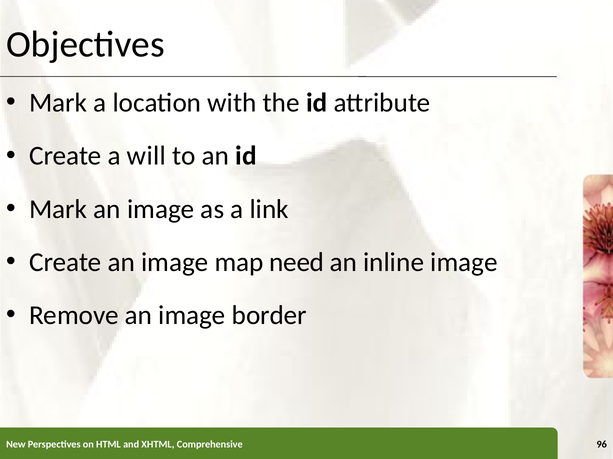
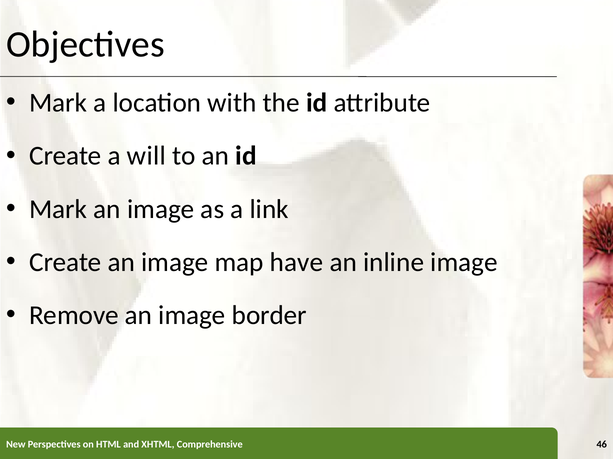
need: need -> have (297, 263)
96: 96 -> 46 (602, 445)
